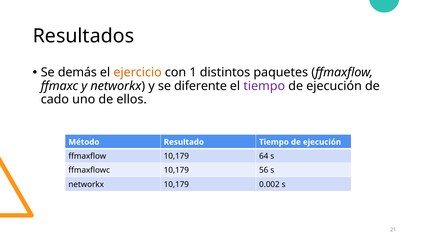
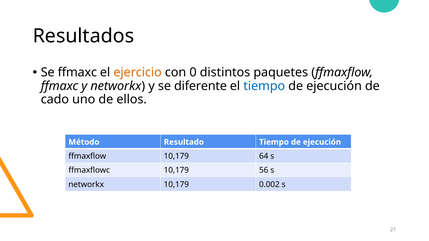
Se demás: demás -> ffmaxc (77, 73)
1: 1 -> 0 (193, 73)
tiempo colour: purple -> blue (264, 86)
